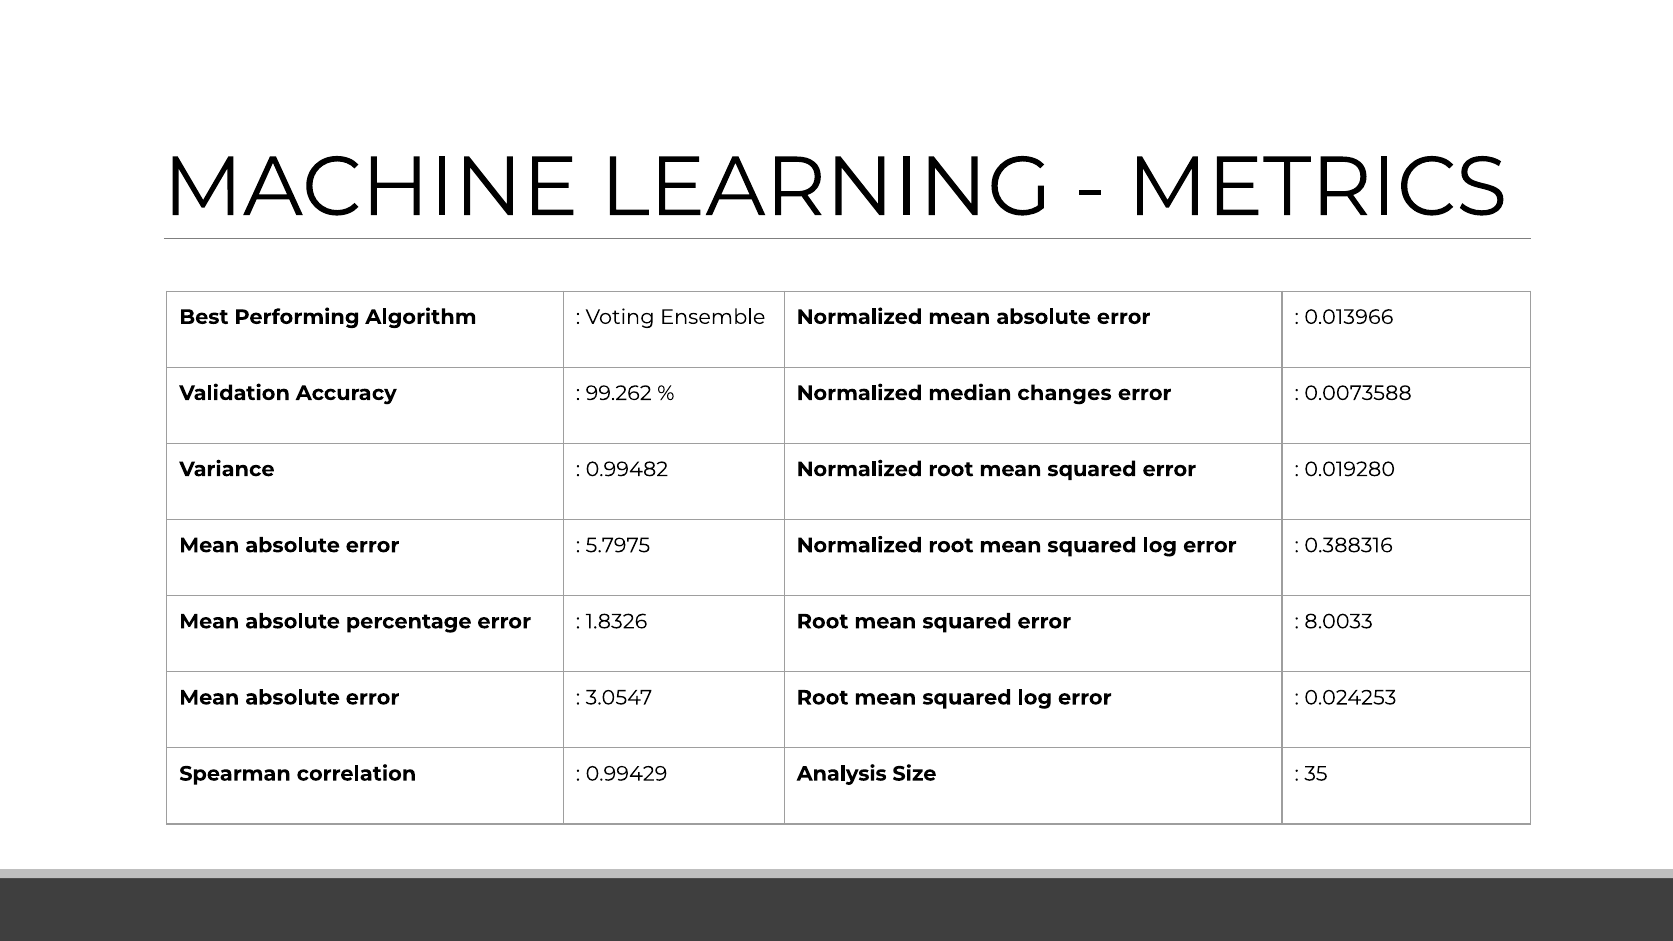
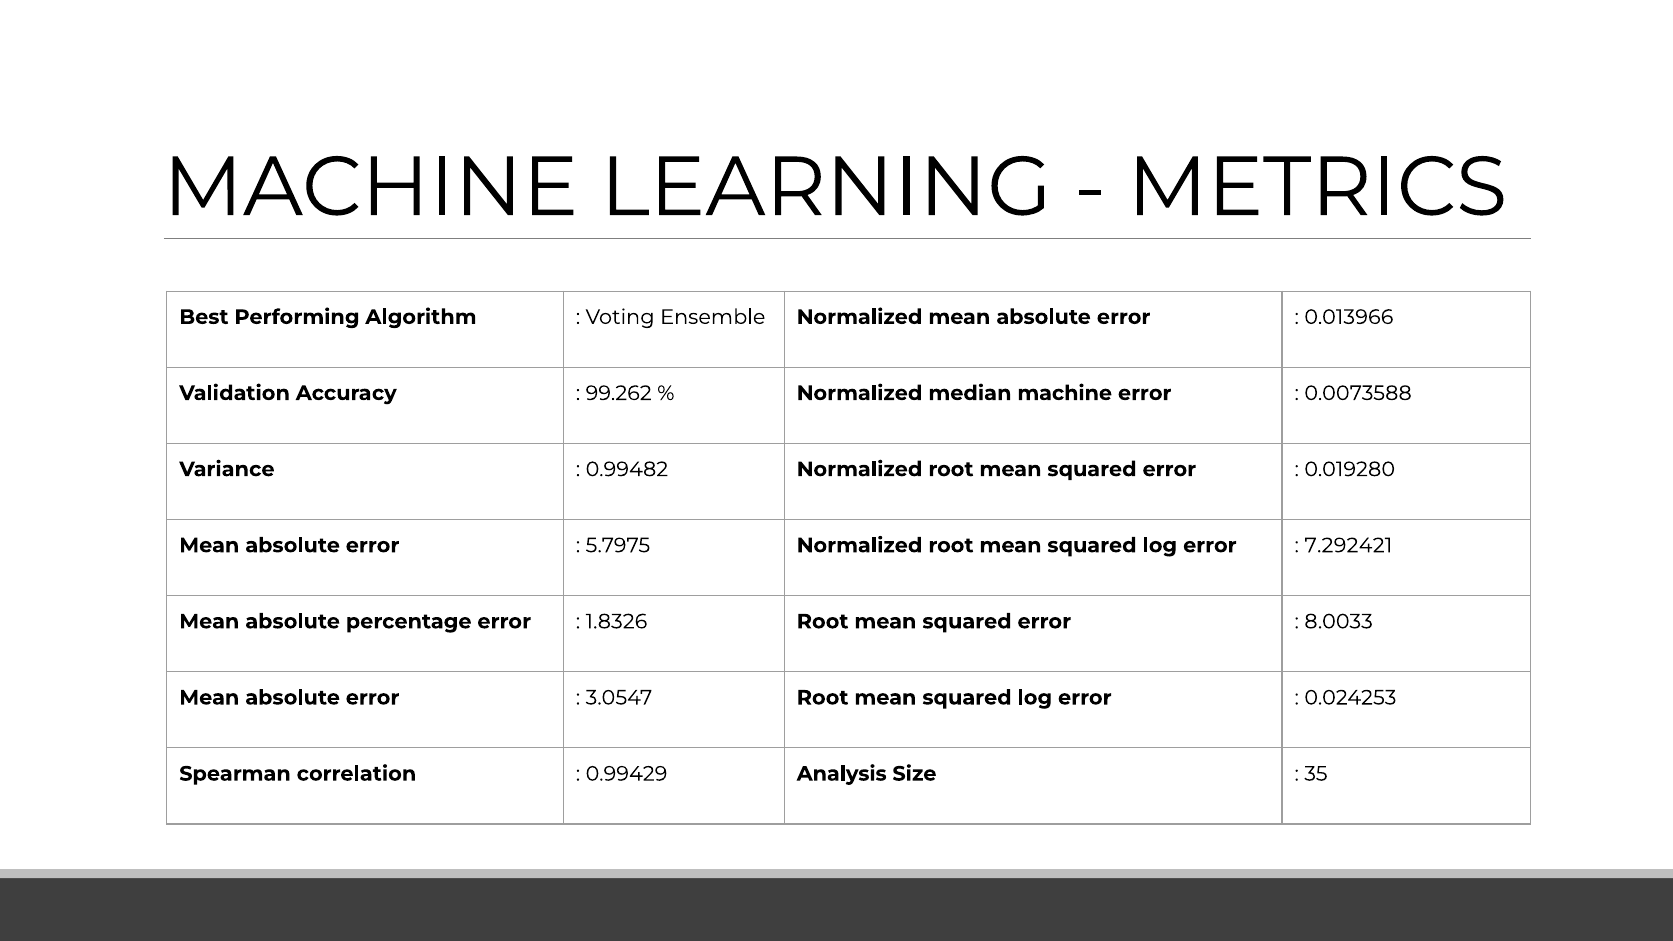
median changes: changes -> machine (1065, 393)
0.388316: 0.388316 -> 7.292421 (1348, 545)
